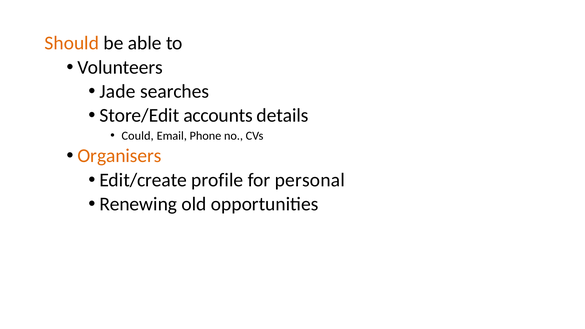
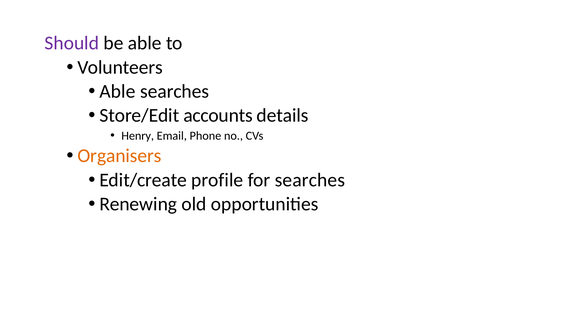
Should colour: orange -> purple (72, 43)
Jade: Jade -> Able (118, 91)
Could: Could -> Henry (138, 136)
for personal: personal -> searches (310, 180)
